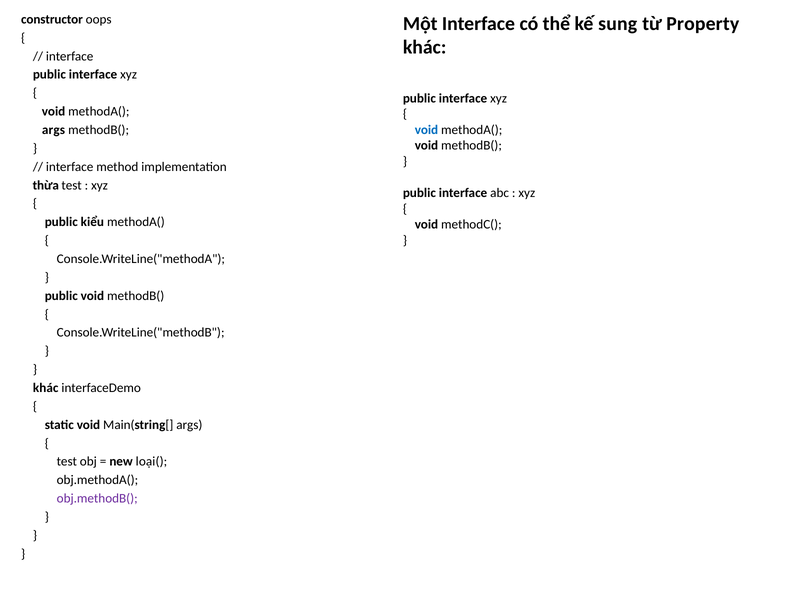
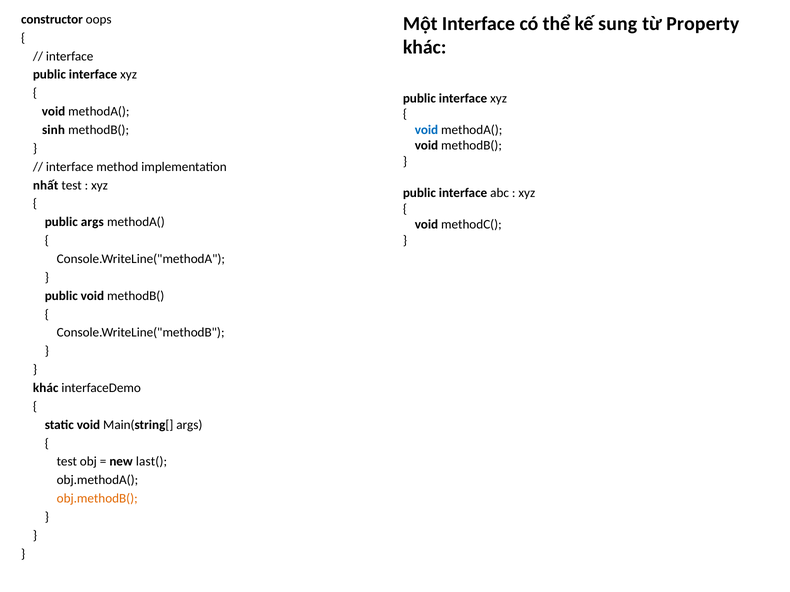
args: args -> sinh (53, 130)
thừa: thừa -> nhất (46, 185)
public kiểu: kiểu -> args (92, 222)
loại(: loại( -> last( (151, 462)
obj.methodB( colour: purple -> orange (97, 499)
